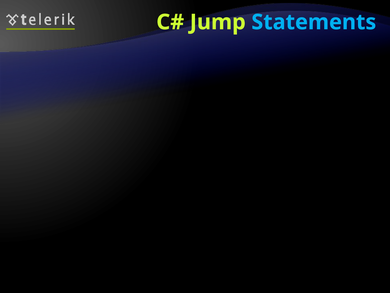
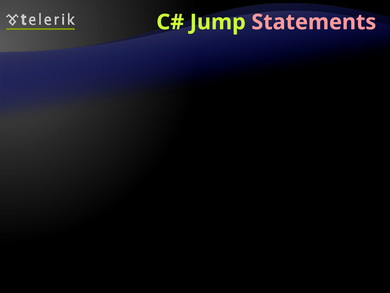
Statements colour: light blue -> pink (314, 22)
